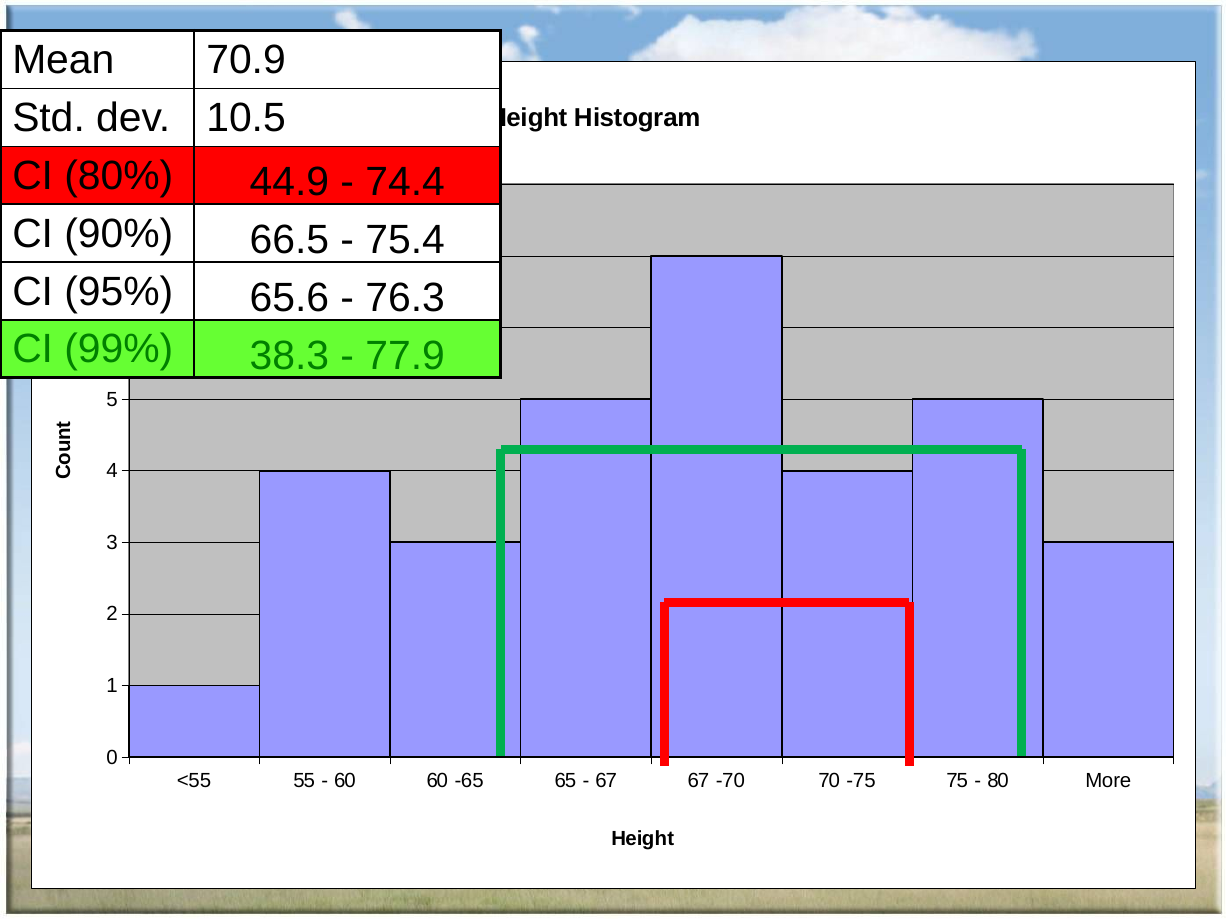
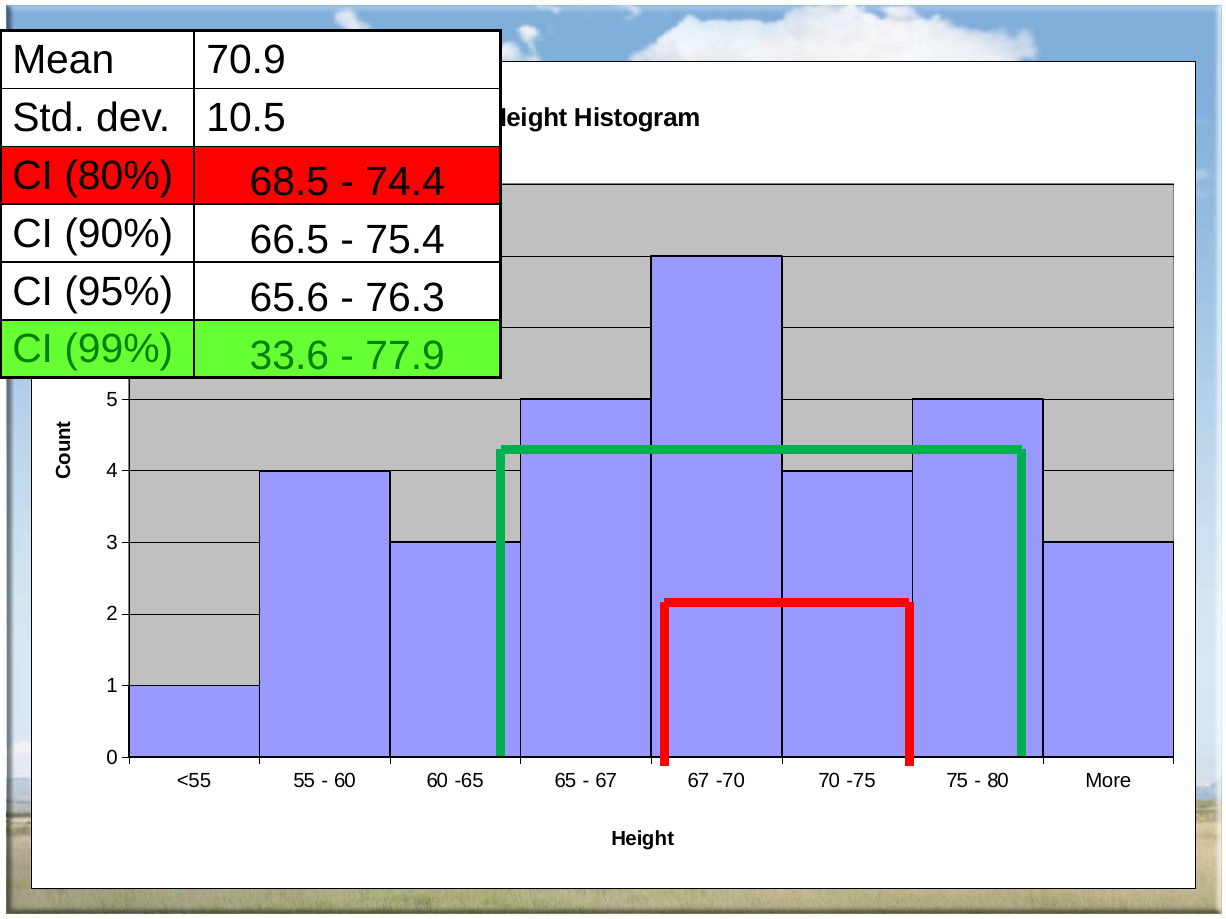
44.9: 44.9 -> 68.5 (289, 182)
38.3: 38.3 -> 33.6 (289, 356)
